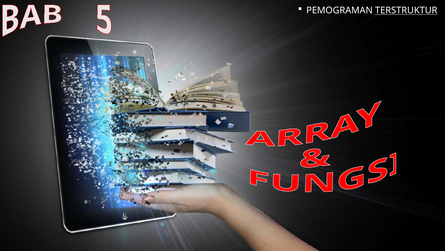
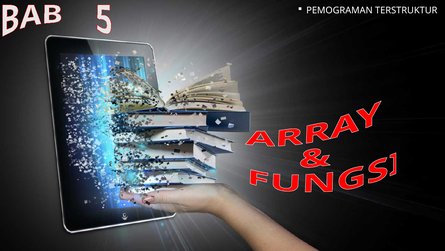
TERSTRUKTUR underline: present -> none (406, 10)
